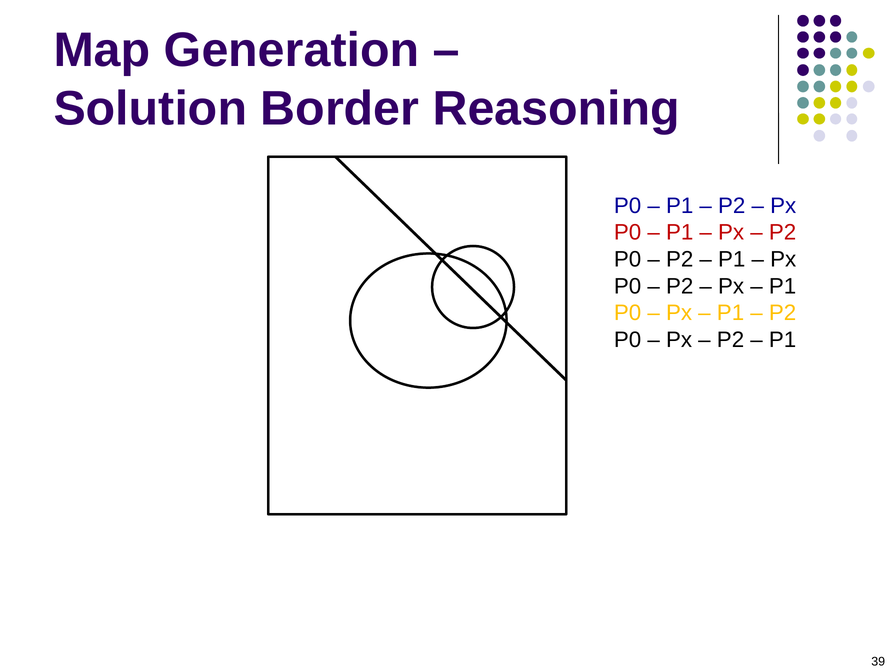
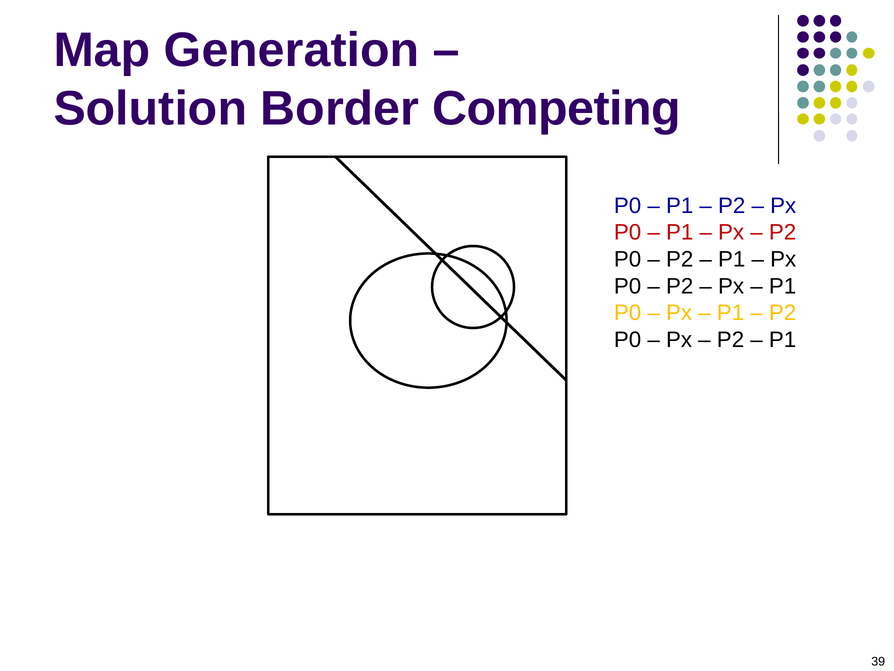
Reasoning: Reasoning -> Competing (556, 108)
